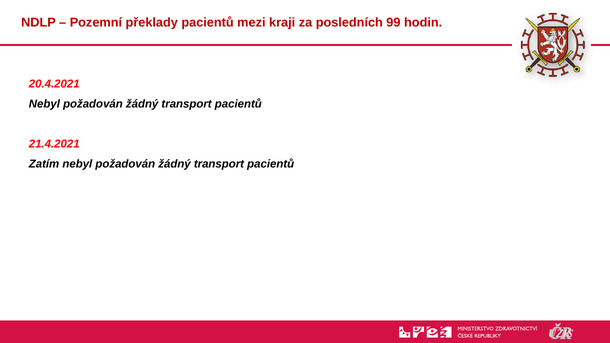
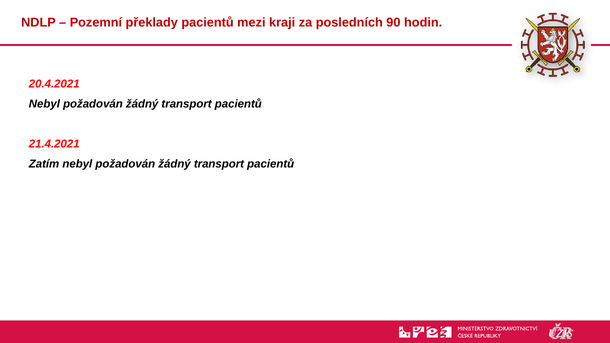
99: 99 -> 90 (393, 22)
